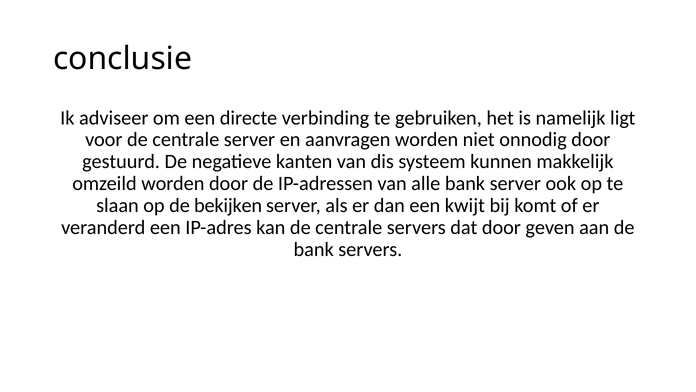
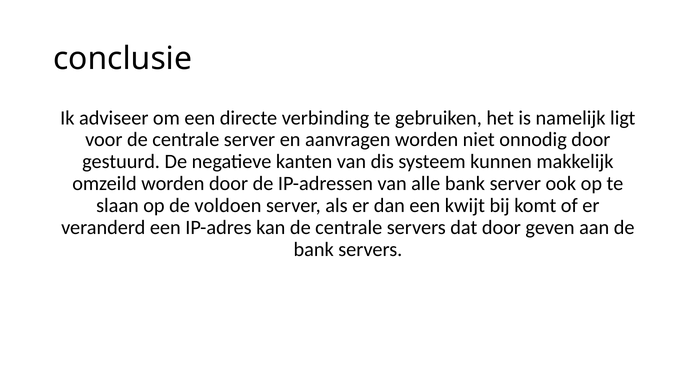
bekijken: bekijken -> voldoen (228, 205)
